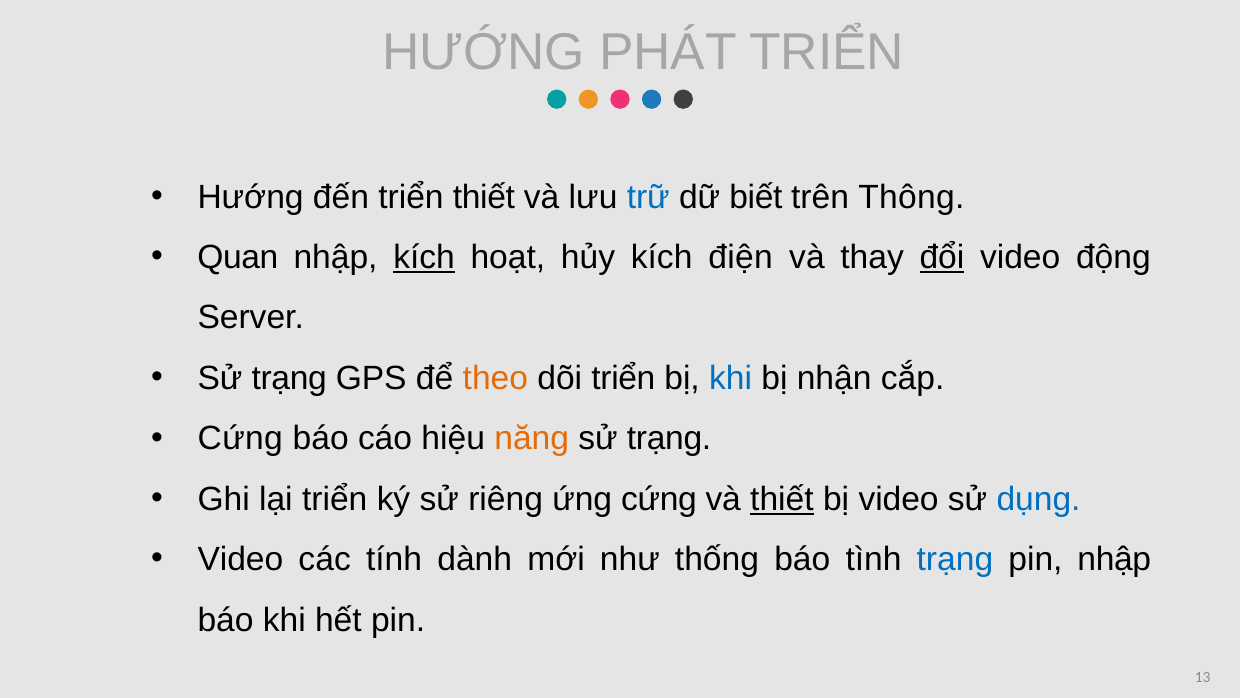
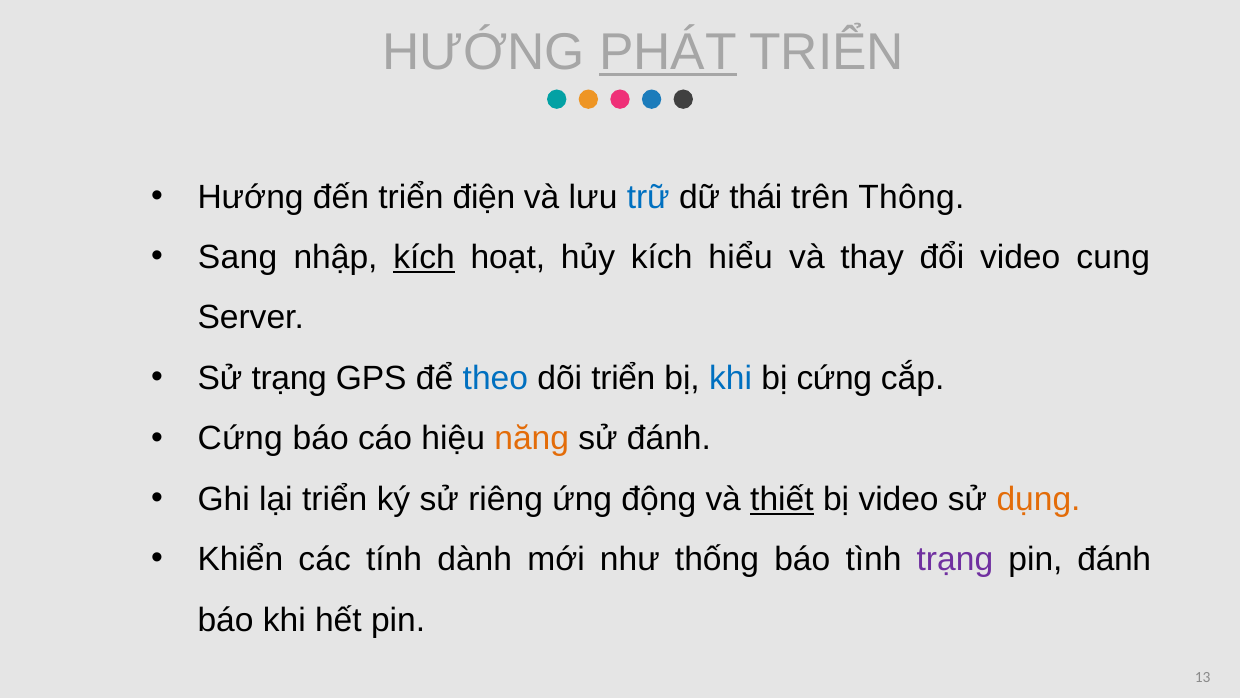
PHÁT underline: none -> present (668, 53)
triển thiết: thiết -> điện (484, 197)
biết: biết -> thái (756, 197)
Quan: Quan -> Sang (238, 257)
điện: điện -> hiểu (741, 257)
đổi underline: present -> none (942, 257)
động: động -> cung (1113, 257)
theo colour: orange -> blue (495, 378)
bị nhận: nhận -> cứng (834, 378)
trạng: trạng -> đánh (669, 438)
ứng cứng: cứng -> động (659, 499)
dụng colour: blue -> orange (1039, 499)
Video: Video -> Khiển (240, 559)
trạng colour: blue -> purple (955, 559)
pin nhập: nhập -> đánh (1114, 559)
